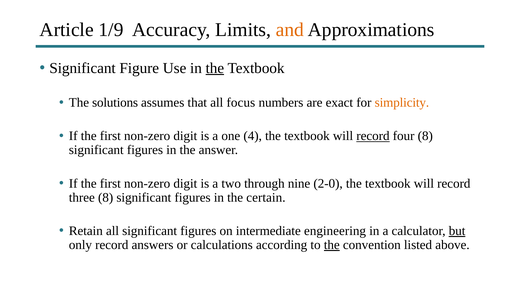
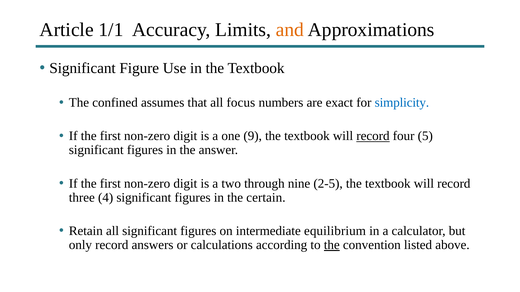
1/9: 1/9 -> 1/1 (111, 30)
the underline: present -> none (215, 68)
solutions: solutions -> confined (115, 103)
simplicity colour: orange -> blue (402, 103)
4: 4 -> 9 (253, 136)
four 8: 8 -> 5 (425, 136)
2-0: 2-0 -> 2-5 (328, 184)
three 8: 8 -> 4 (106, 198)
engineering: engineering -> equilibrium (335, 231)
but underline: present -> none (457, 231)
